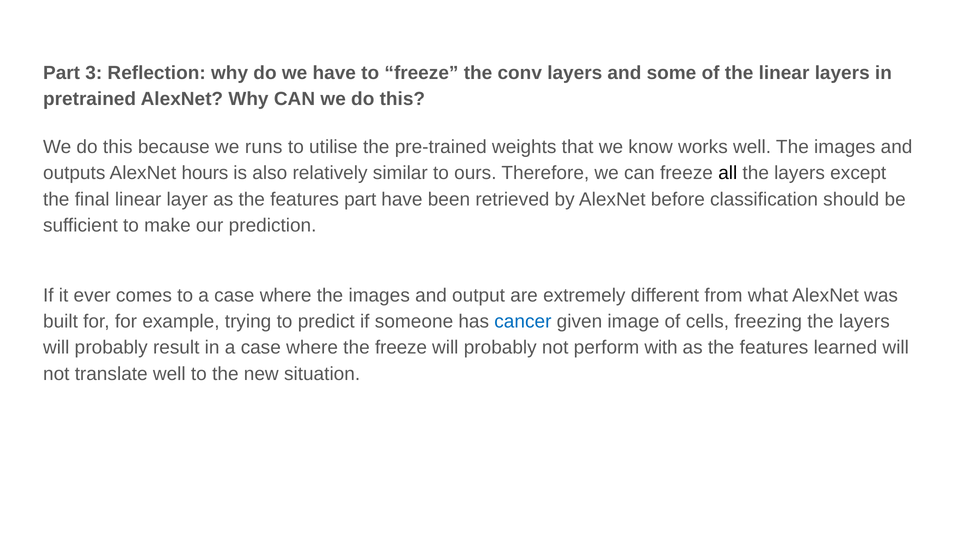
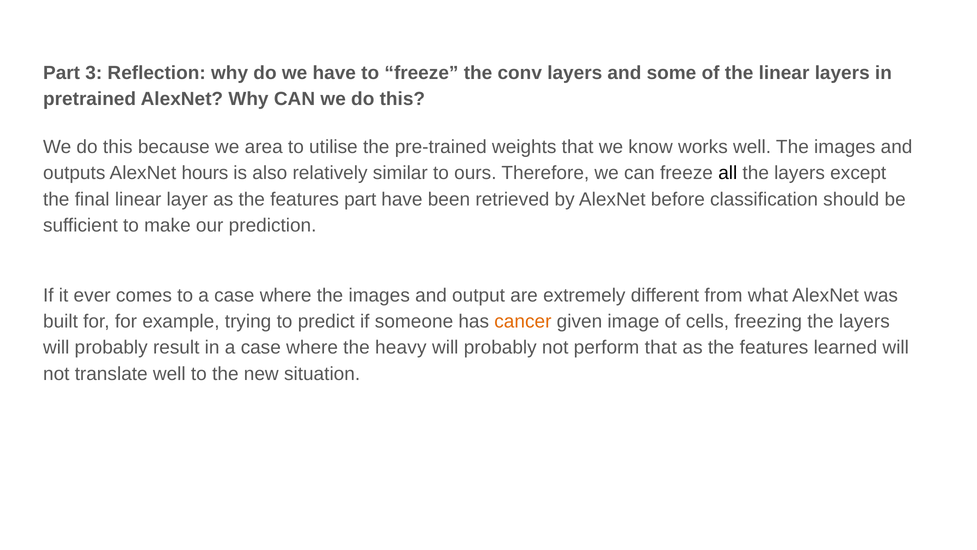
runs: runs -> area (264, 147)
cancer colour: blue -> orange (523, 321)
the freeze: freeze -> heavy (401, 347)
perform with: with -> that (661, 347)
